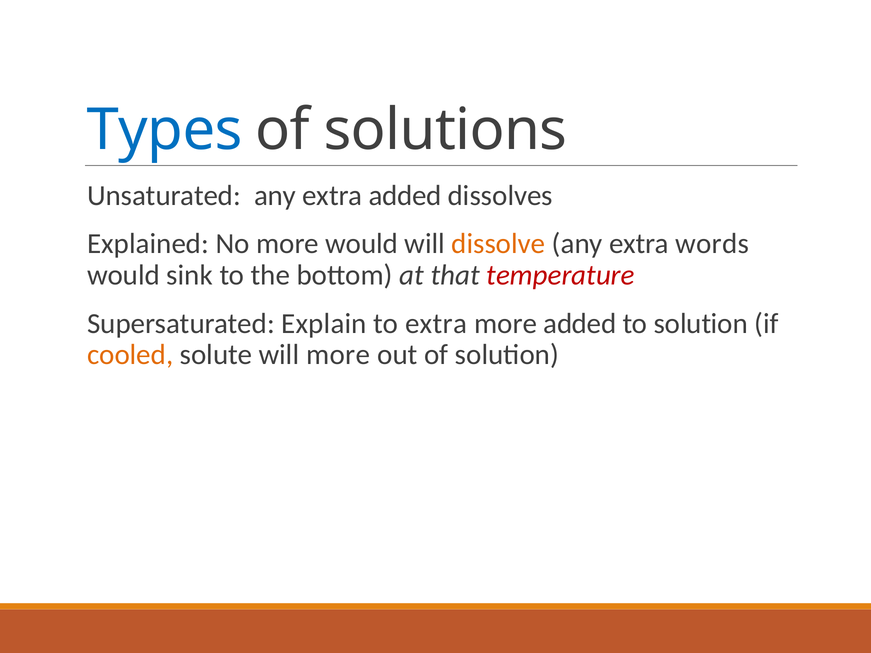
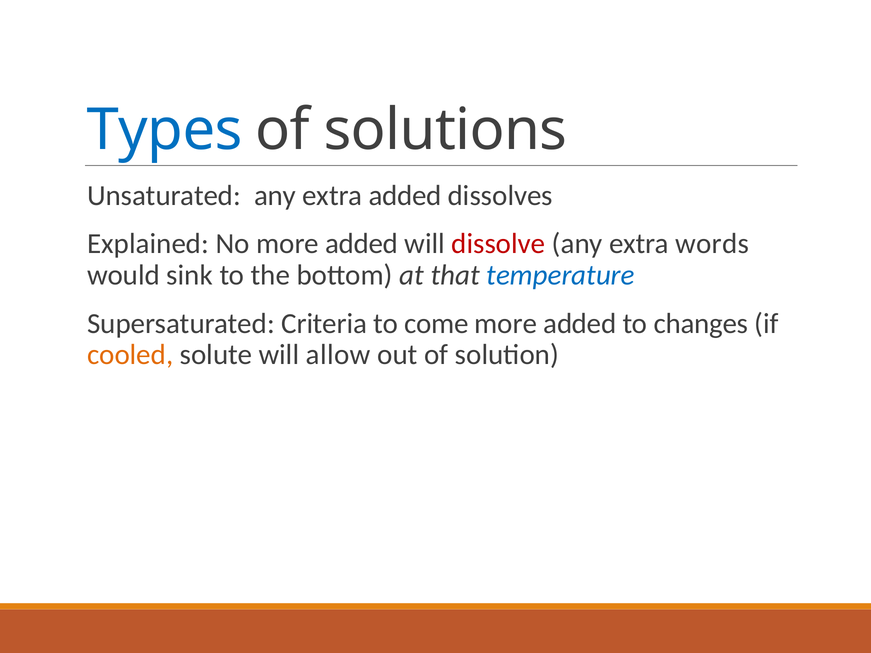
No more would: would -> added (362, 244)
dissolve colour: orange -> red (498, 244)
temperature colour: red -> blue (561, 275)
Explain: Explain -> Criteria (324, 324)
to extra: extra -> come (436, 324)
to solution: solution -> changes (701, 324)
will more: more -> allow (338, 355)
